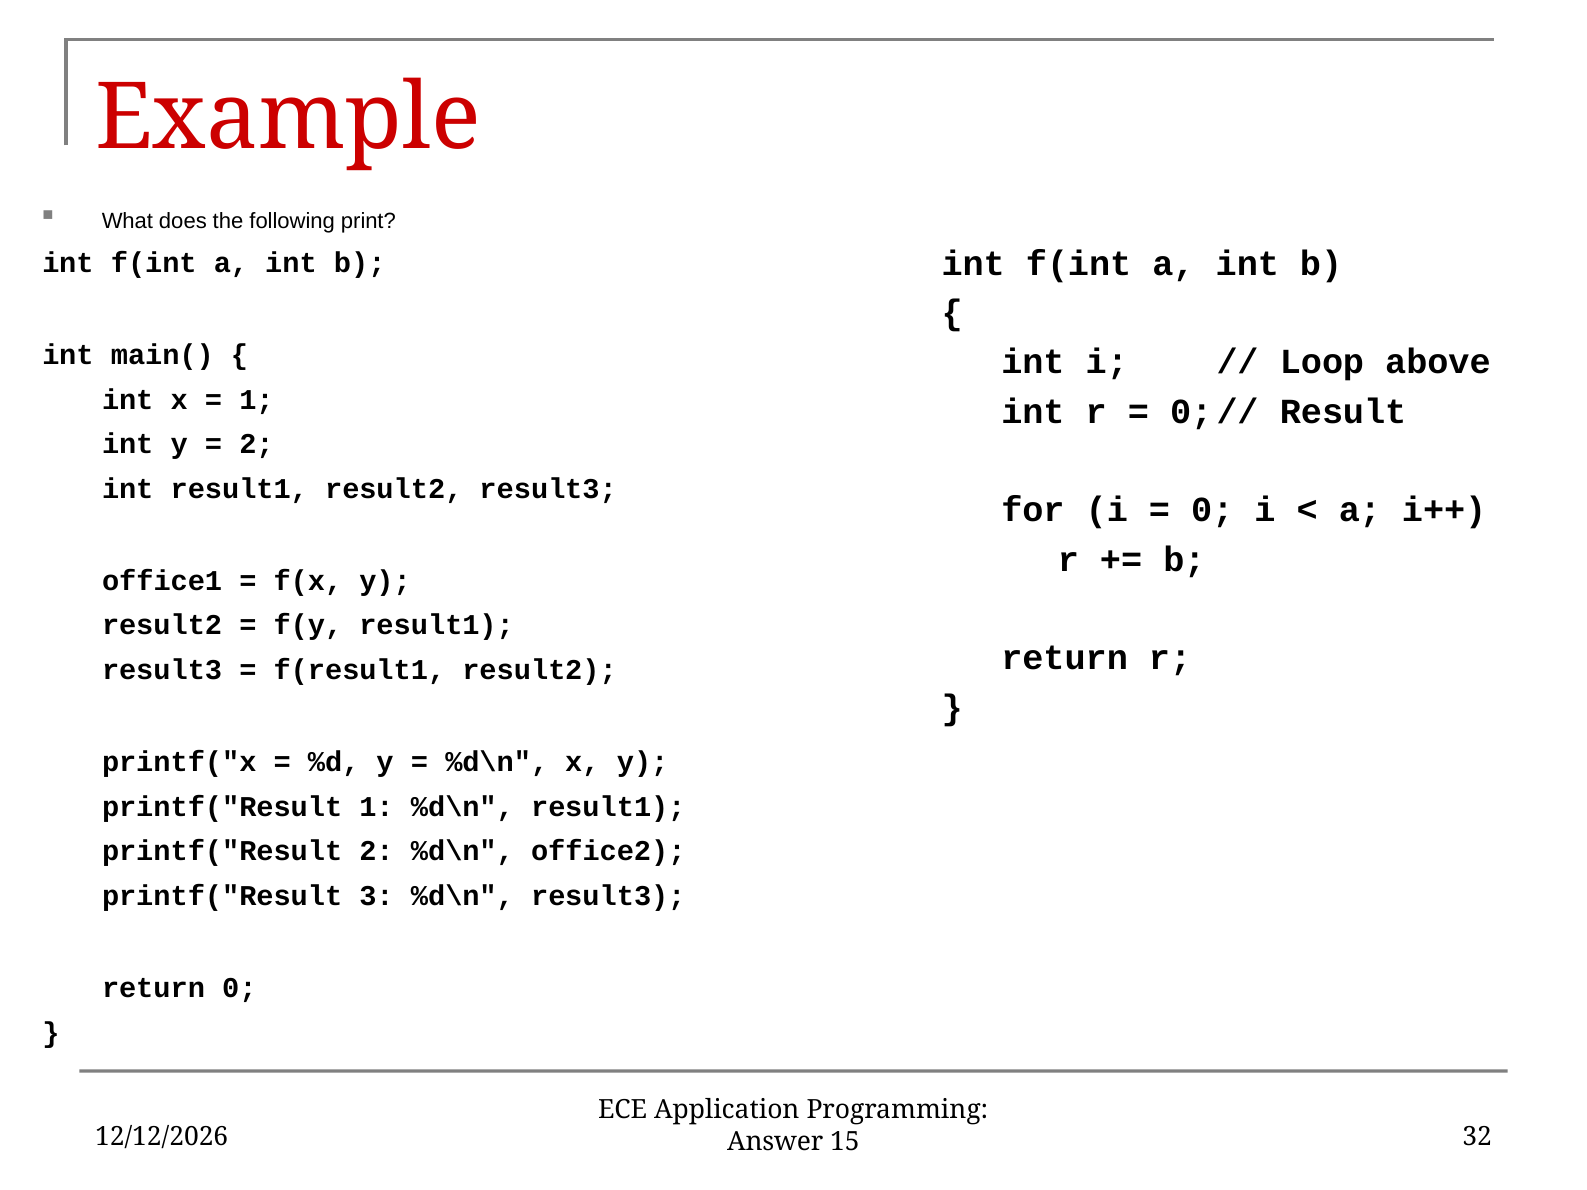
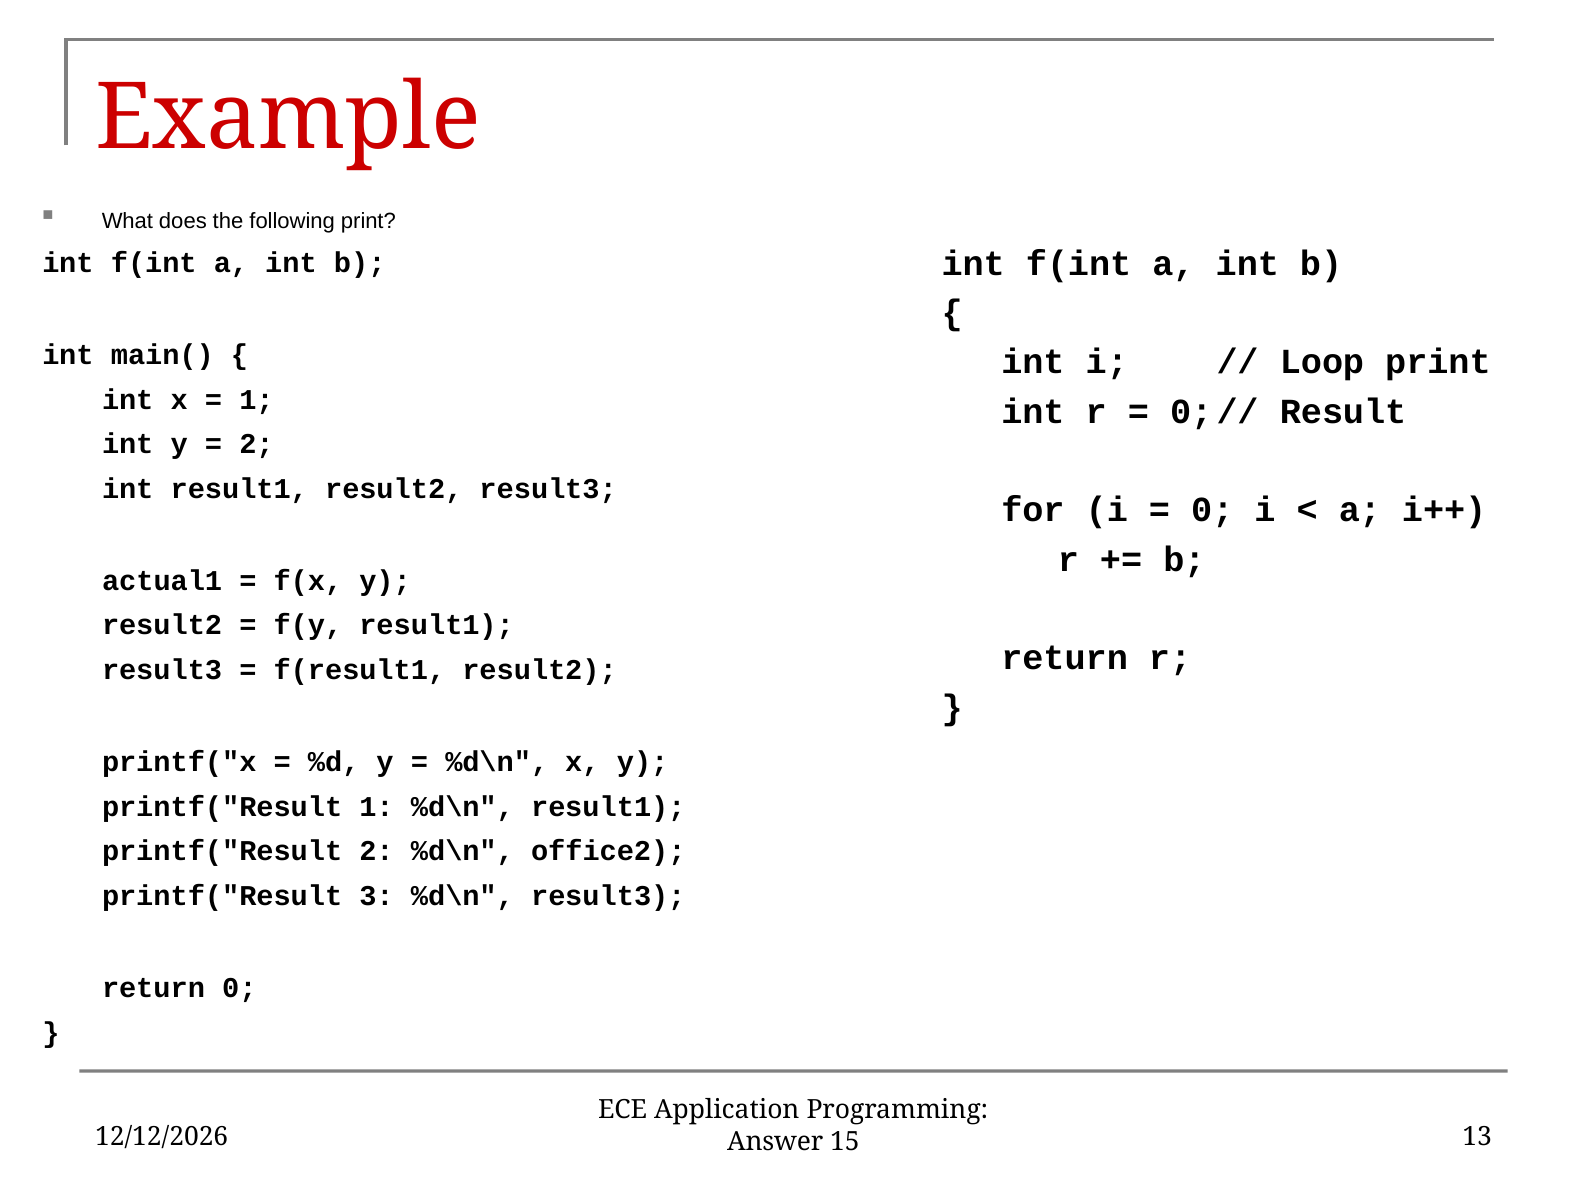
Loop above: above -> print (1438, 362)
office1: office1 -> actual1 (162, 581)
32: 32 -> 13 (1477, 1137)
